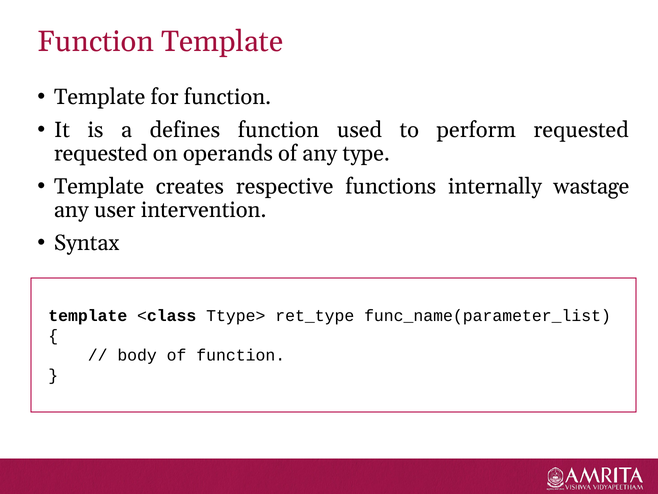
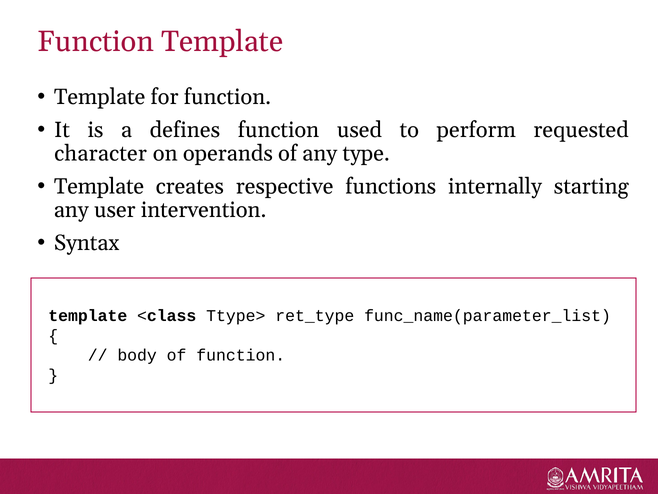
requested: requested -> character (101, 153)
wastage: wastage -> starting (591, 186)
